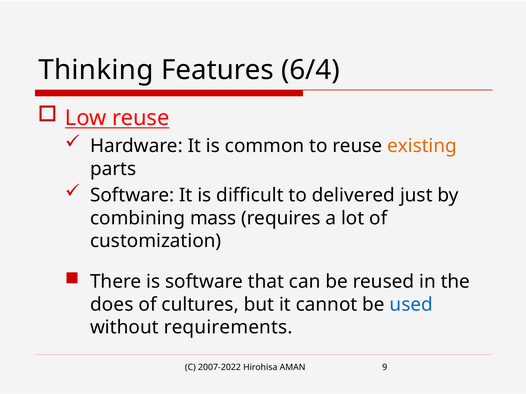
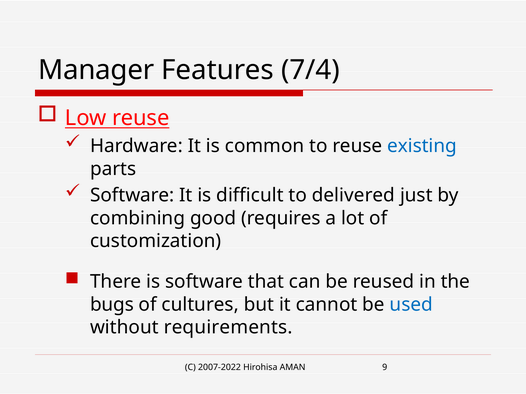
Thinking: Thinking -> Manager (96, 70)
6/4: 6/4 -> 7/4 (310, 70)
existing colour: orange -> blue (422, 146)
mass: mass -> good (213, 218)
does: does -> bugs (112, 305)
